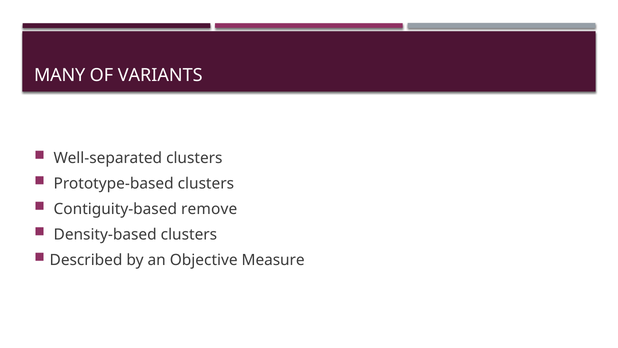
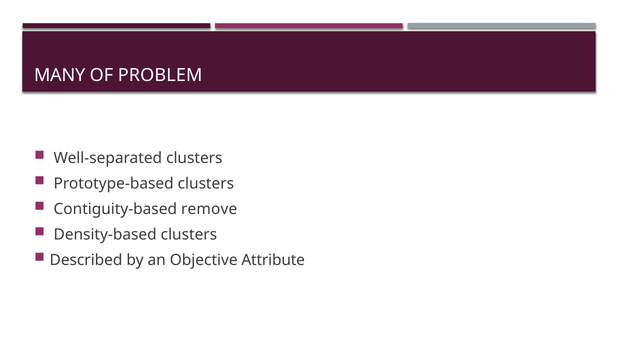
VARIANTS: VARIANTS -> PROBLEM (160, 75)
Measure: Measure -> Attribute (273, 260)
